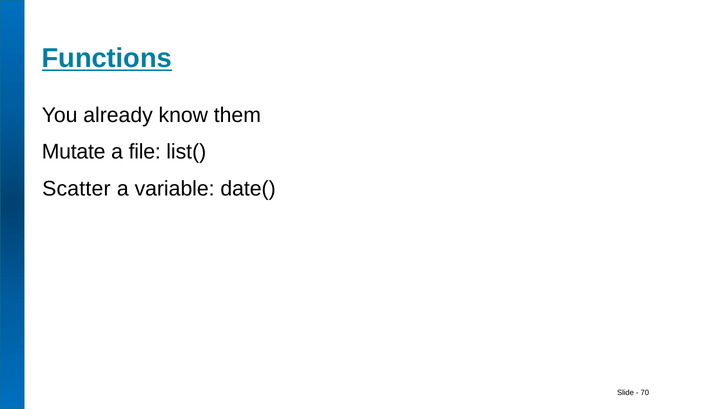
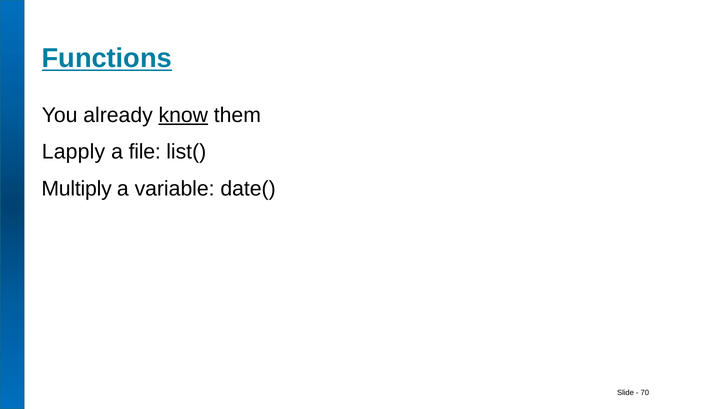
know underline: none -> present (183, 115)
Mutate: Mutate -> Lapply (73, 152)
Scatter: Scatter -> Multiply (77, 189)
